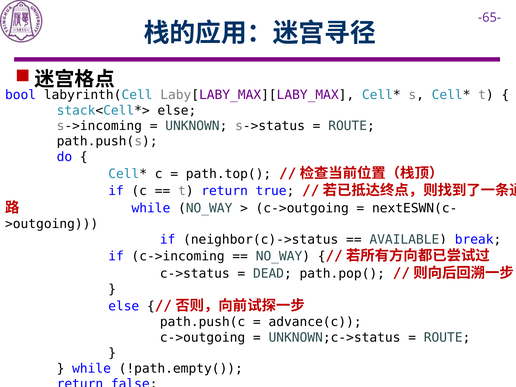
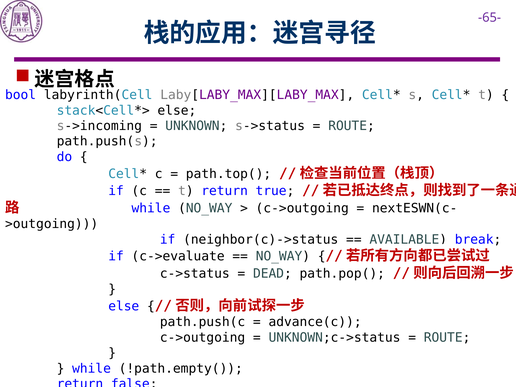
c->incoming: c->incoming -> c->evaluate (178, 256)
